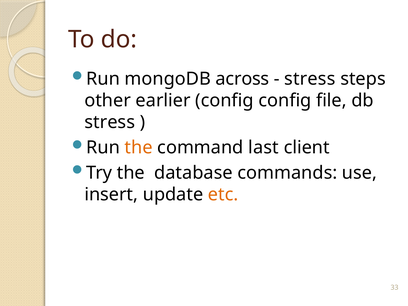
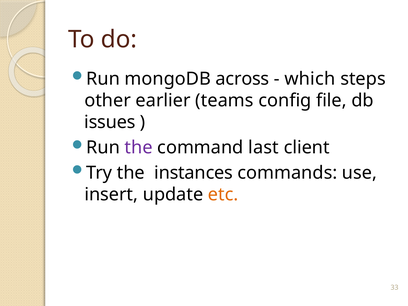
stress: stress -> which (310, 79)
earlier config: config -> teams (224, 101)
stress: stress -> issues (110, 122)
the colour: orange -> purple (139, 148)
database: database -> instances (194, 173)
